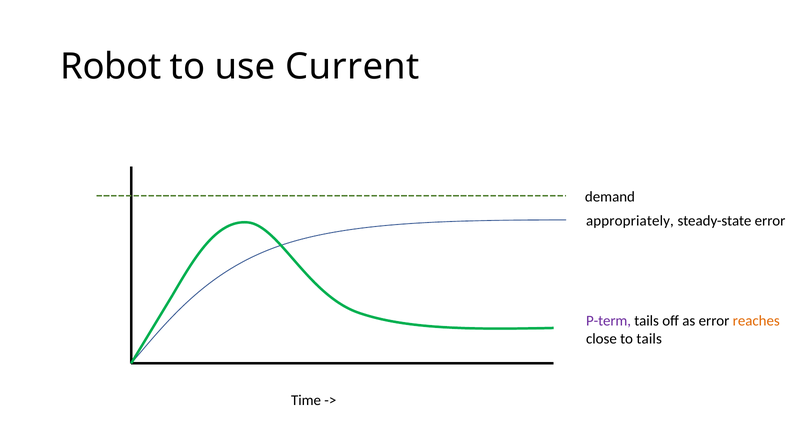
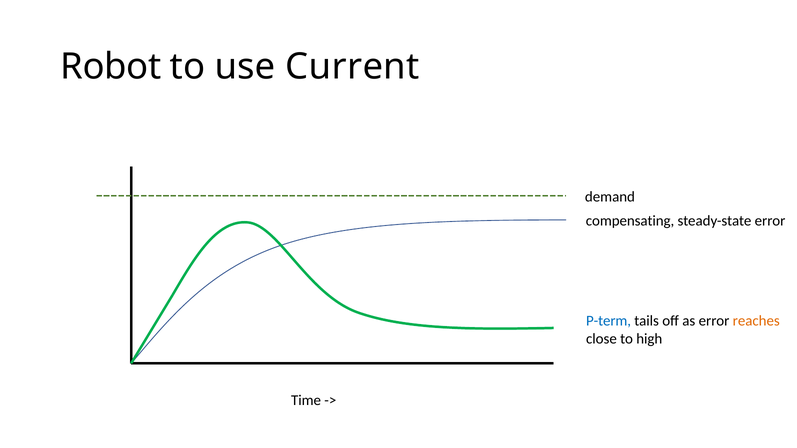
appropriately: appropriately -> compensating (630, 221)
P-term colour: purple -> blue (609, 321)
to tails: tails -> high (649, 339)
